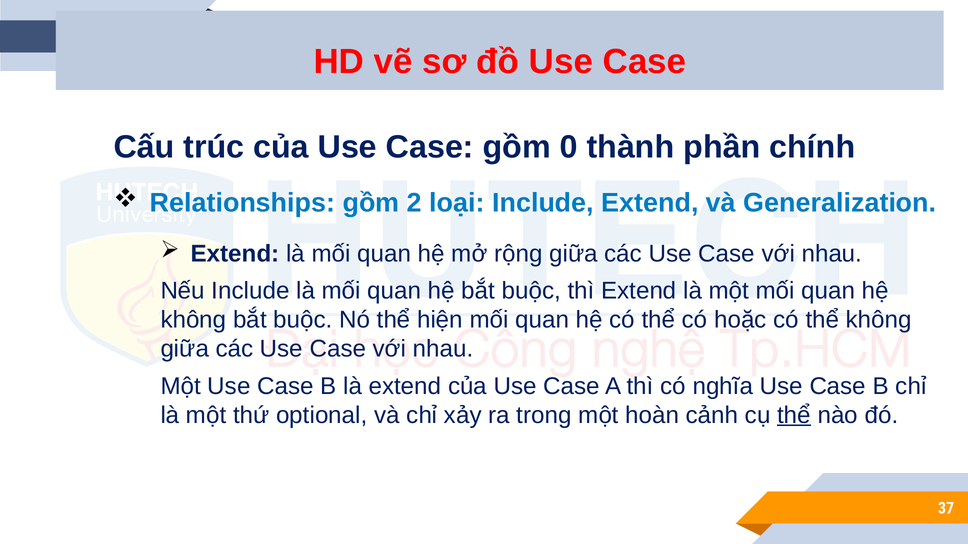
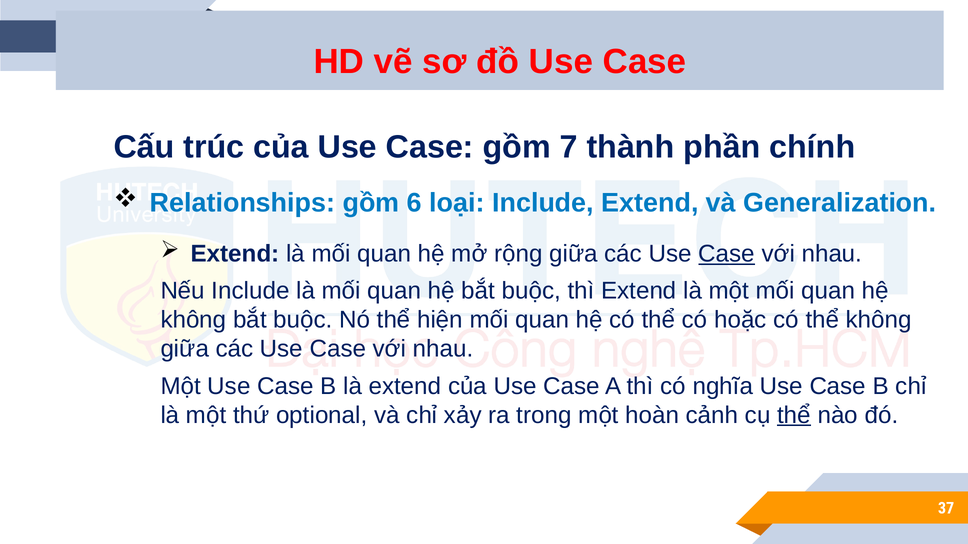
0: 0 -> 7 (569, 147)
2: 2 -> 6 (414, 203)
Case underline: none -> present (727, 254)
